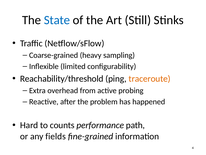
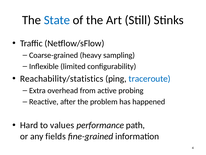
Reachability/threshold: Reachability/threshold -> Reachability/statistics (62, 78)
traceroute colour: orange -> blue (150, 78)
counts: counts -> values (62, 125)
